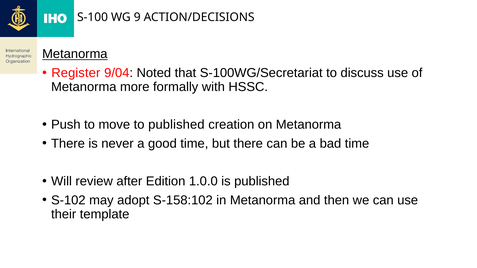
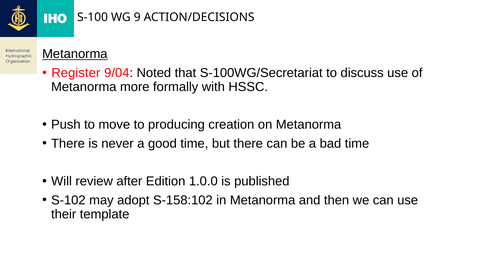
to published: published -> producing (176, 125)
